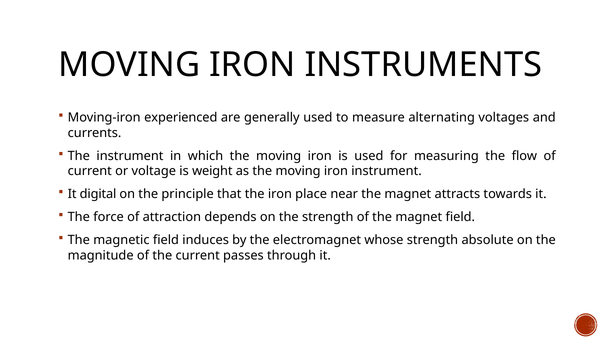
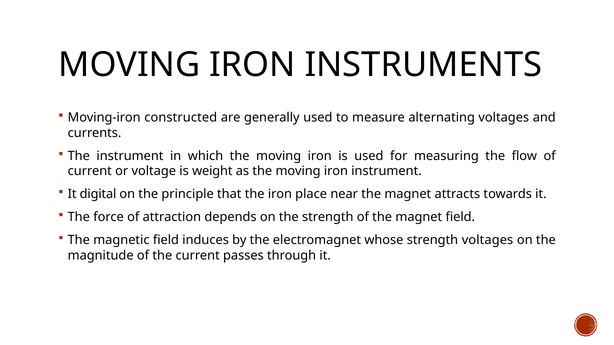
experienced: experienced -> constructed (181, 118)
strength absolute: absolute -> voltages (488, 241)
